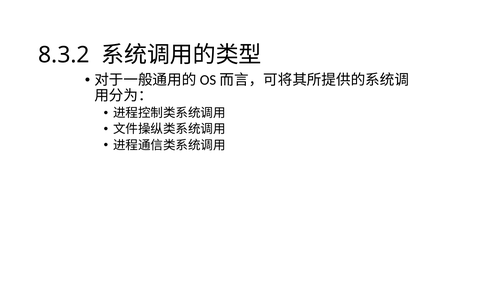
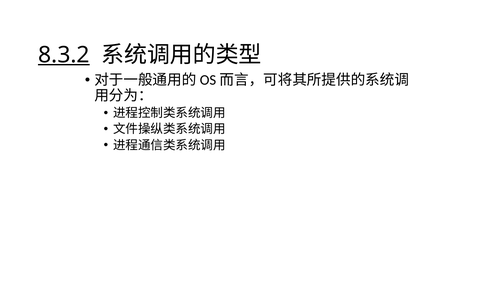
8.3.2 underline: none -> present (64, 55)
